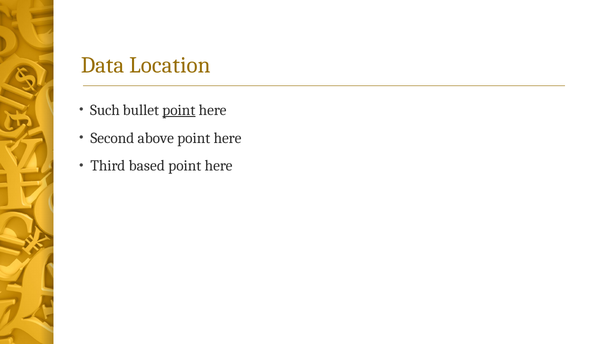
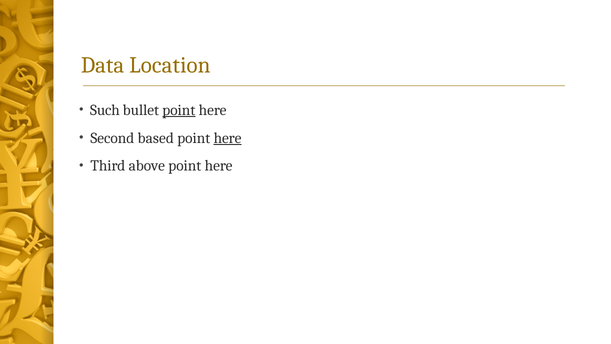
above: above -> based (156, 138)
here underline: none -> present (228, 138)
based: based -> above (147, 166)
